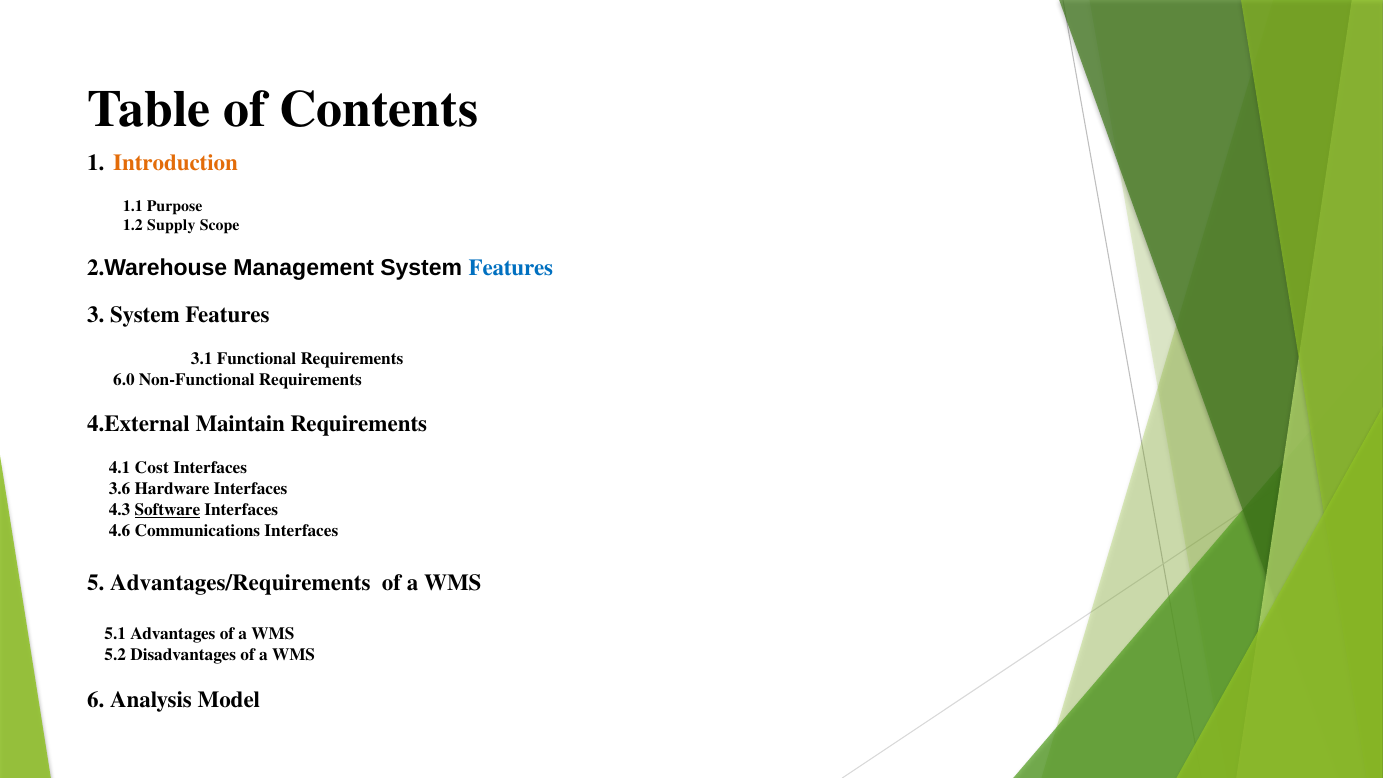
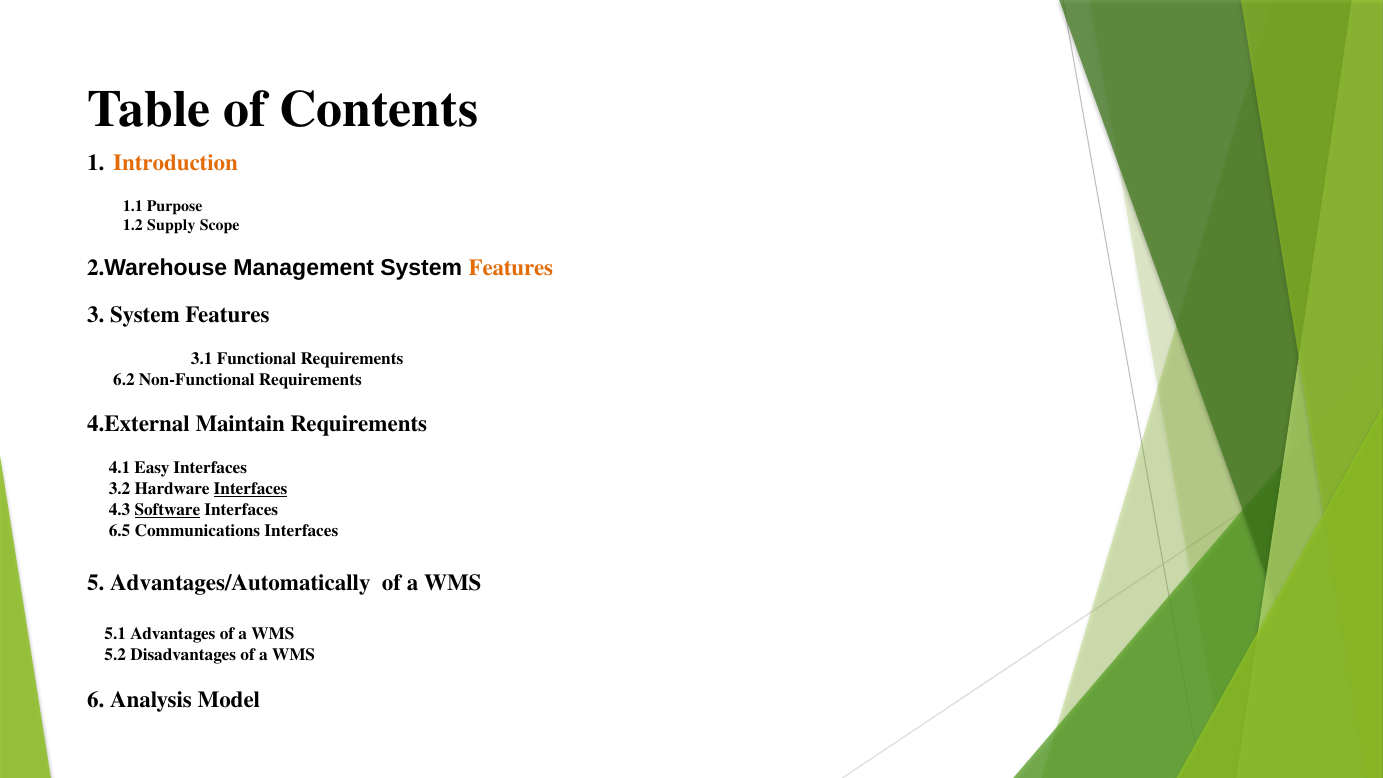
Features colour: blue -> orange (511, 268)
6.0: 6.0 -> 6.2 (124, 380)
Cost: Cost -> Easy (152, 468)
3.6: 3.6 -> 3.2 (120, 489)
Interfaces underline: none -> present (251, 489)
4.6: 4.6 -> 6.5 (120, 530)
Advantages/Requirements: Advantages/Requirements -> Advantages/Automatically (240, 583)
